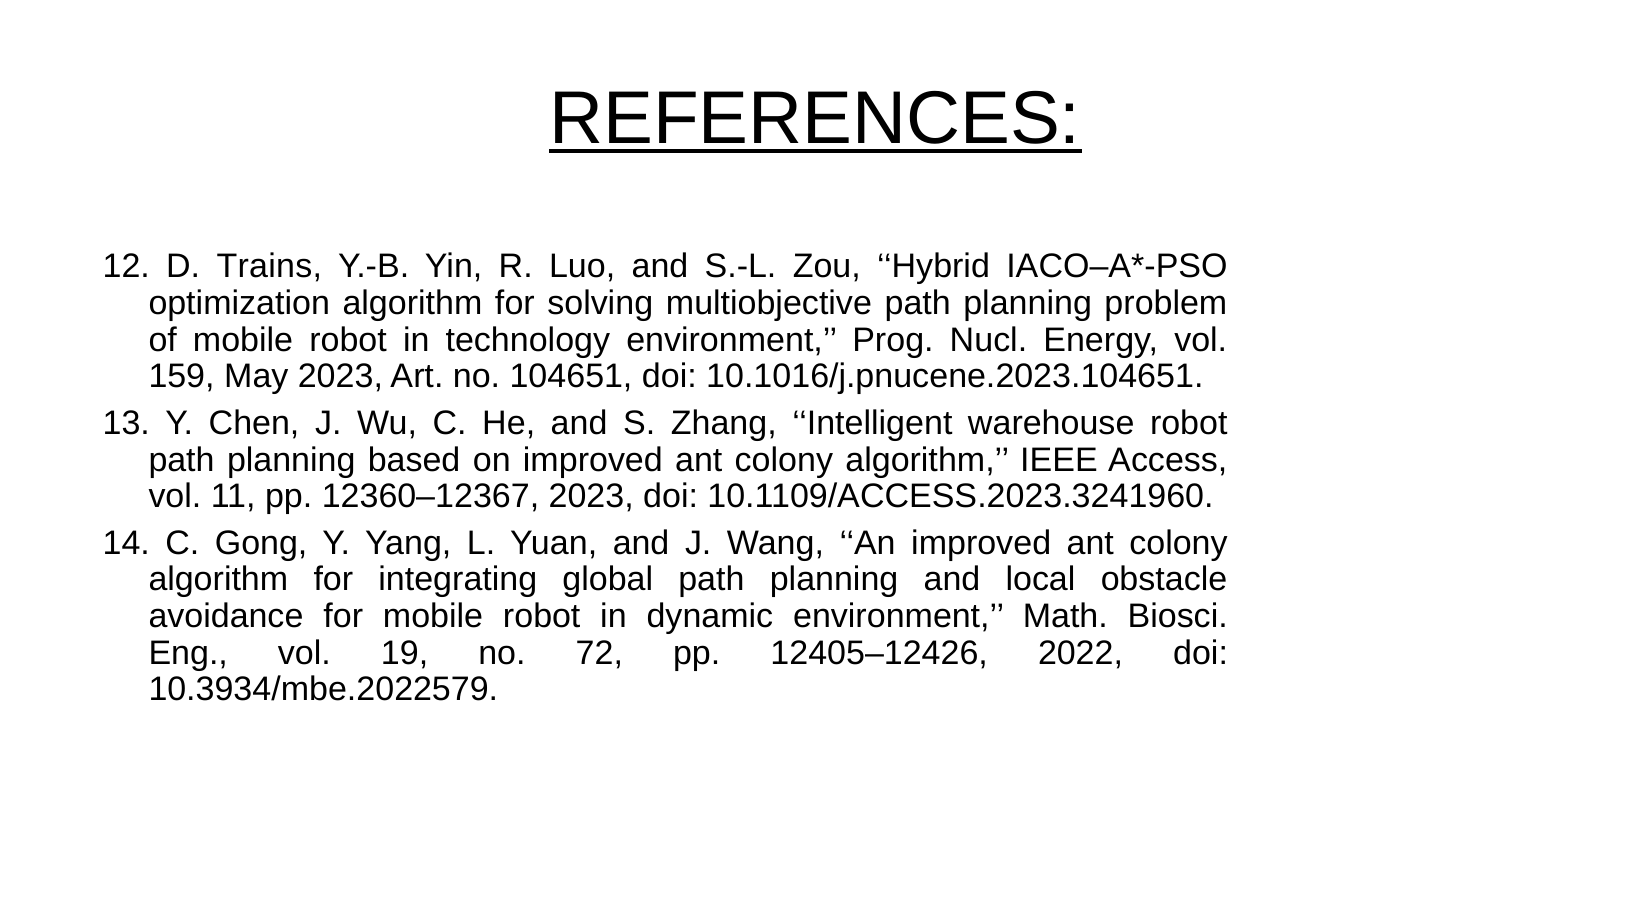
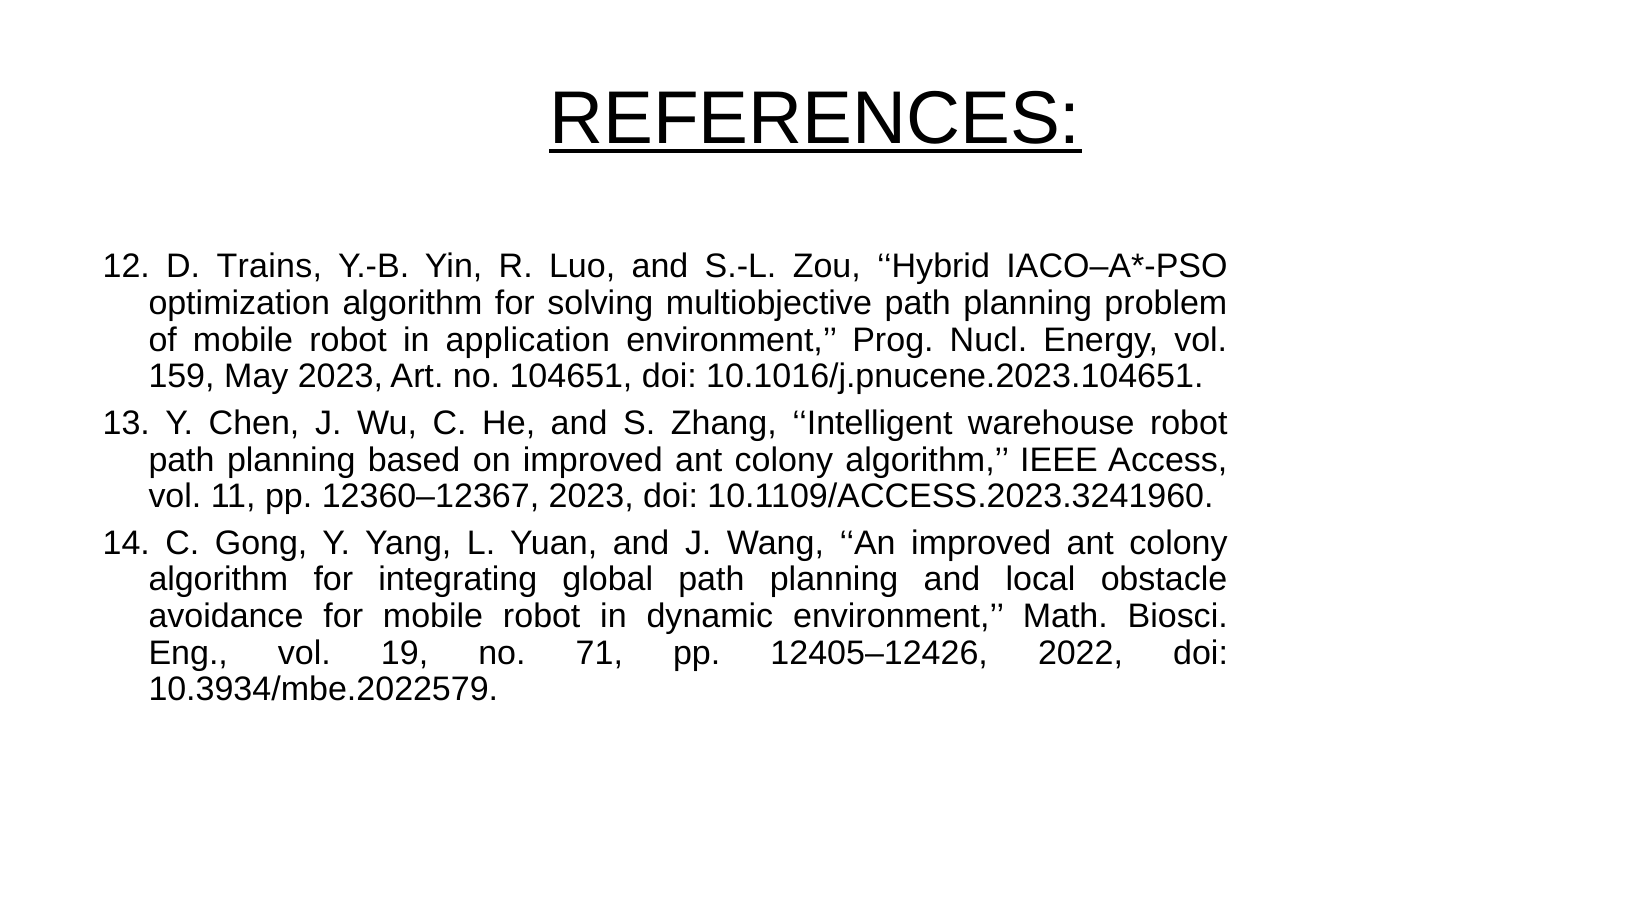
technology: technology -> application (528, 340)
72: 72 -> 71 (599, 653)
